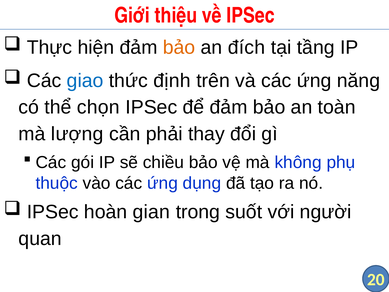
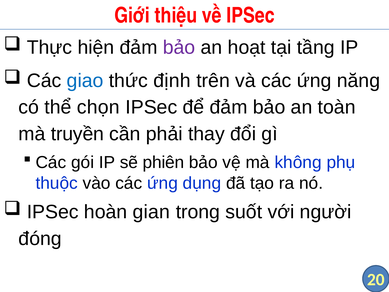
bảo colour: orange -> purple (179, 47)
đích: đích -> hoạt (247, 47)
lượng: lượng -> truyền (77, 134)
chiều: chiều -> phiên (163, 162)
quan: quan -> đóng (40, 238)
